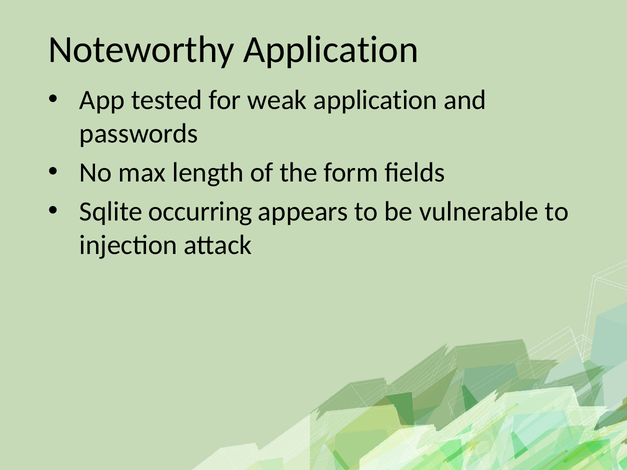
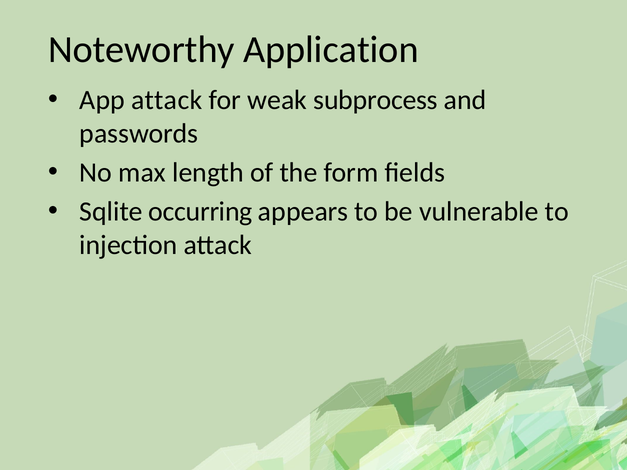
App tested: tested -> attack (167, 100)
weak application: application -> subprocess (376, 100)
